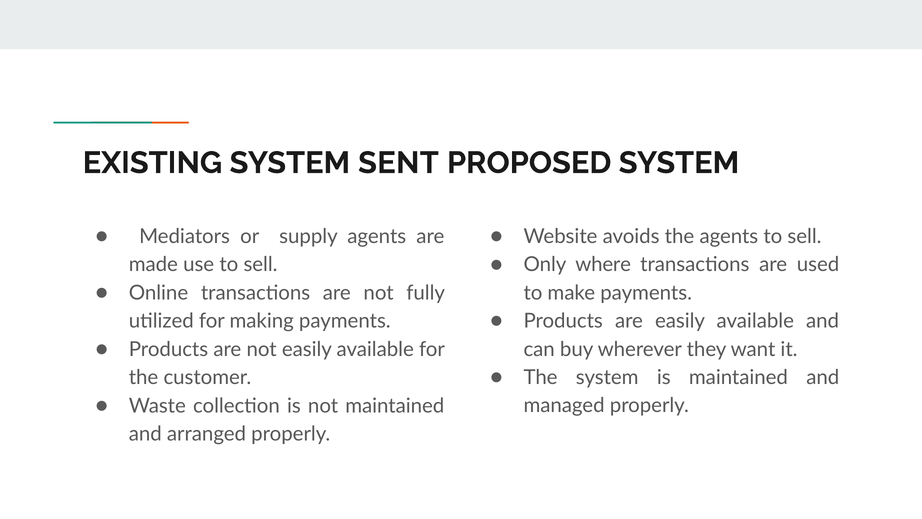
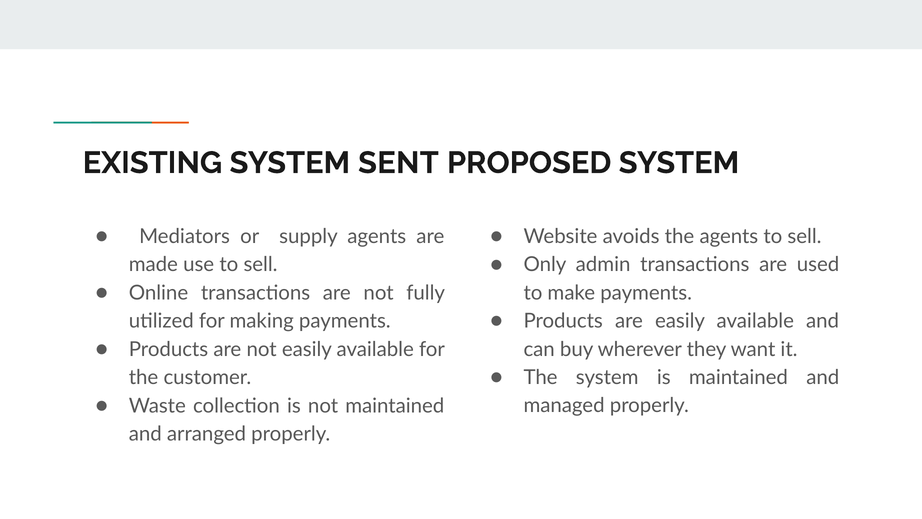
where: where -> admin (603, 264)
